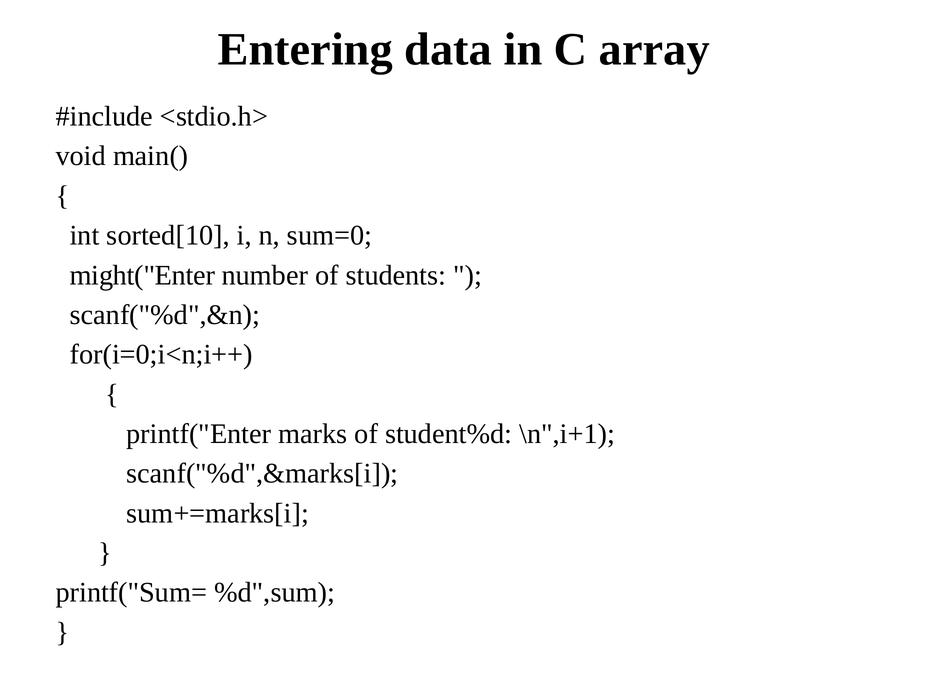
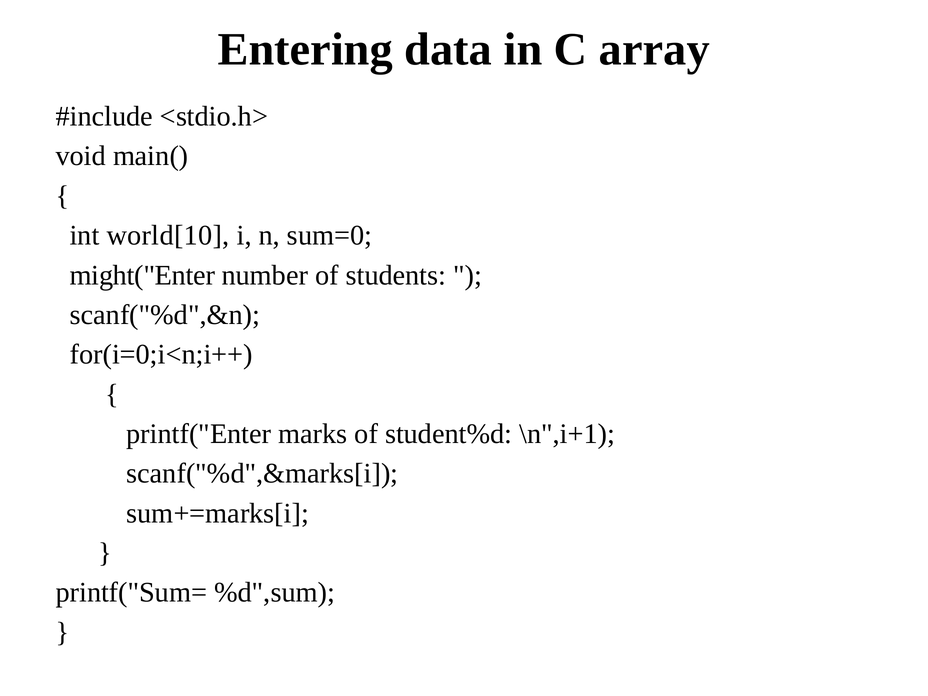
sorted[10: sorted[10 -> world[10 (168, 235)
